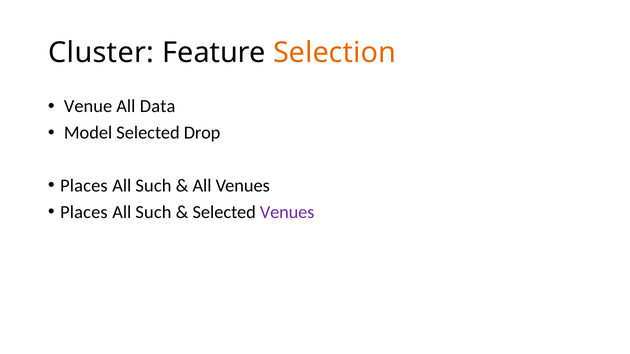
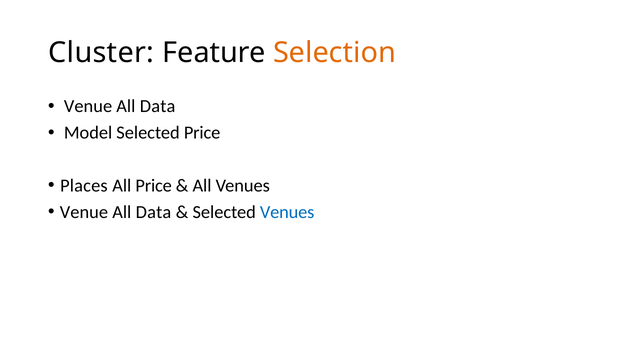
Selected Drop: Drop -> Price (202, 133)
Such: Such -> Price (154, 186)
Places: Places -> Venue (84, 212)
Such: Such -> Data (153, 212)
Venues colour: purple -> blue (287, 212)
